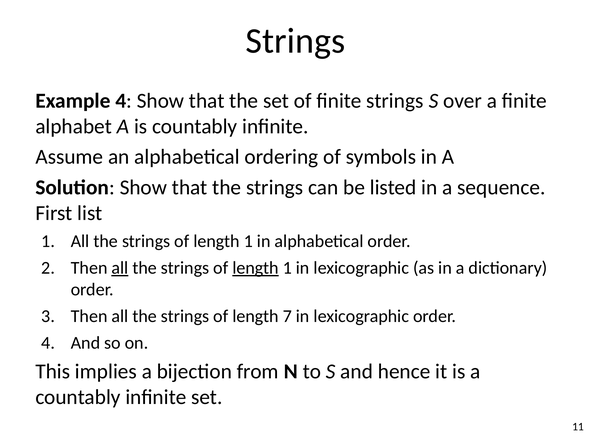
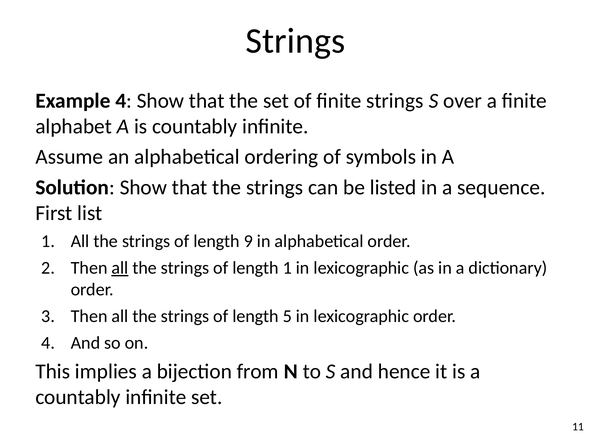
1: 1 -> 9 (248, 241)
length underline: present -> none (256, 268)
7: 7 -> 5 (287, 316)
